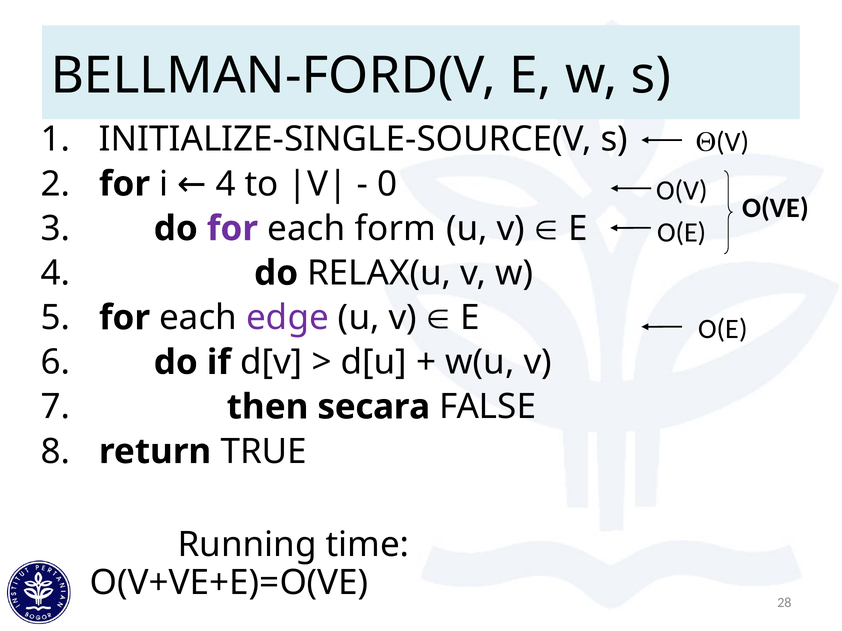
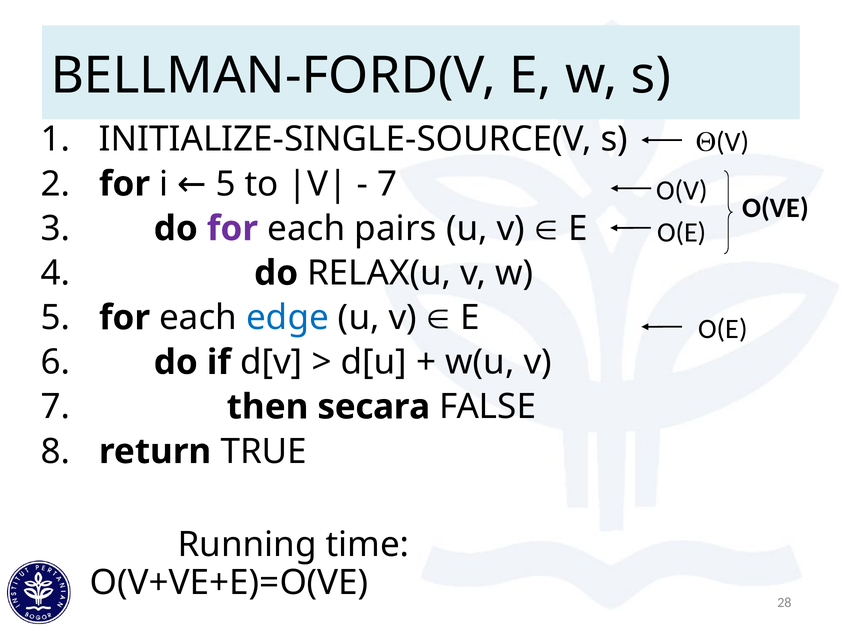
i 4: 4 -> 5 (226, 184)
0: 0 -> 7 (387, 184)
form: form -> pairs (395, 229)
edge colour: purple -> blue (288, 318)
